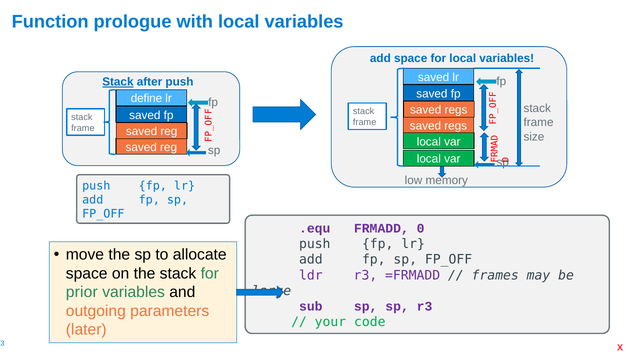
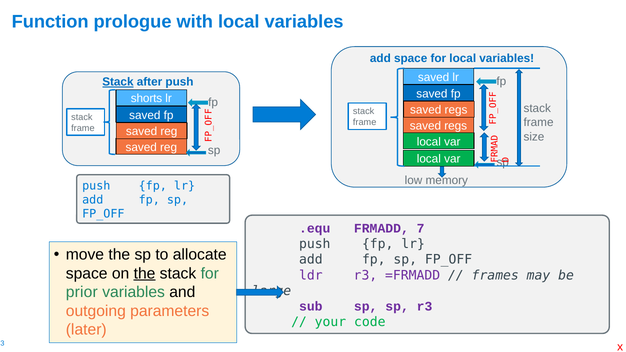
define: define -> shorts (146, 99)
0: 0 -> 7 (421, 228)
the underline: none -> present (145, 274)
